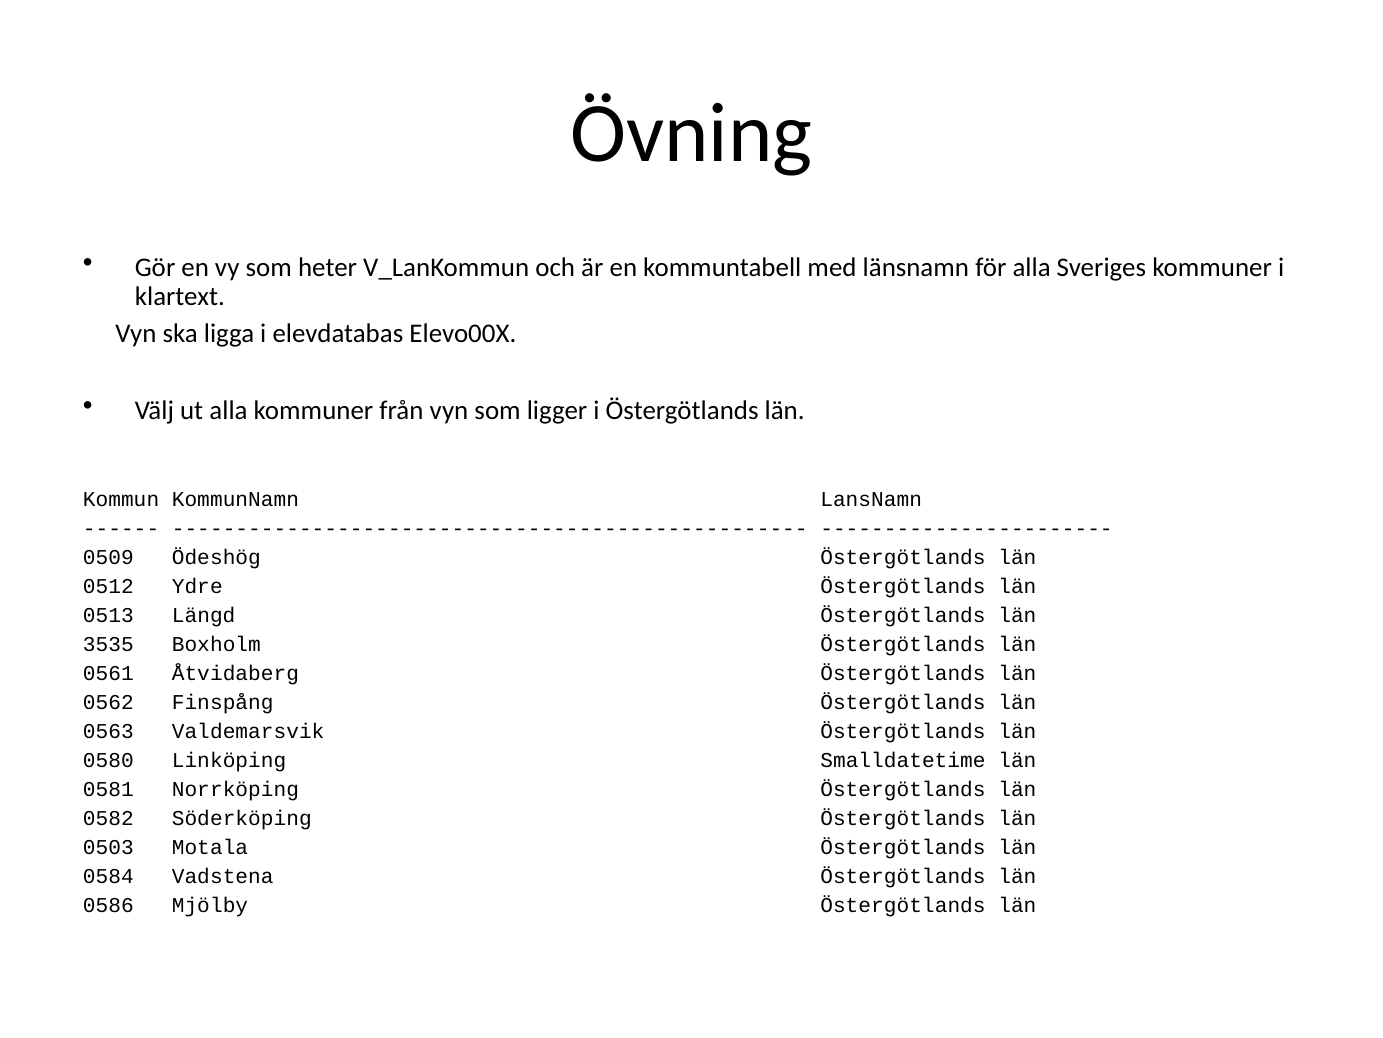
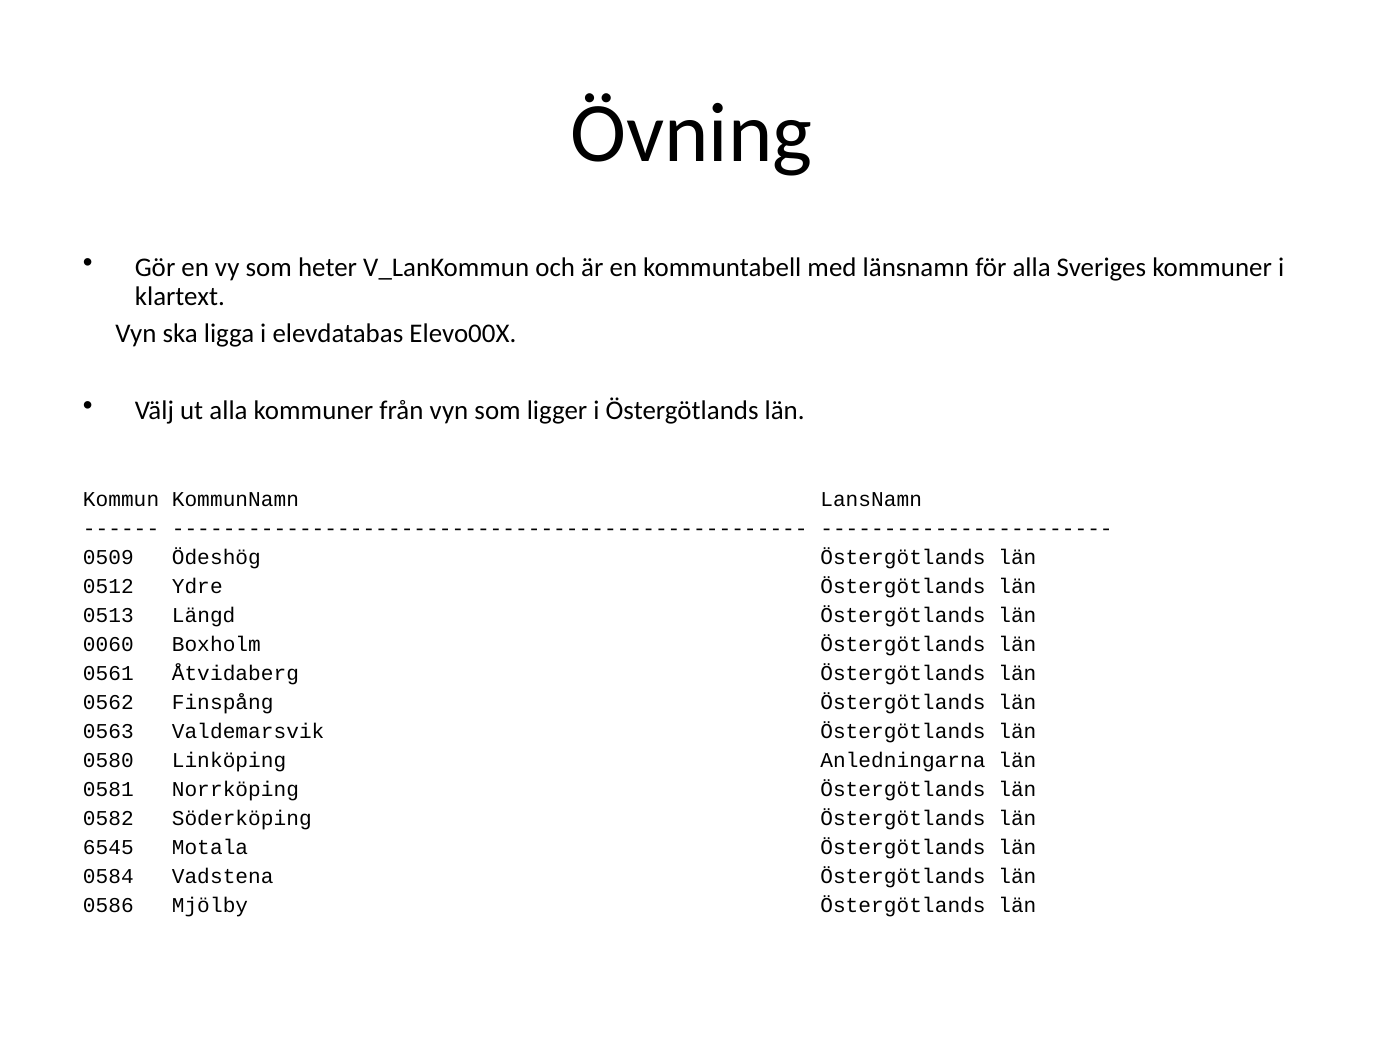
3535: 3535 -> 0060 (108, 644)
Smalldatetime: Smalldatetime -> Anledningarna (903, 760)
0503: 0503 -> 6545 (108, 847)
